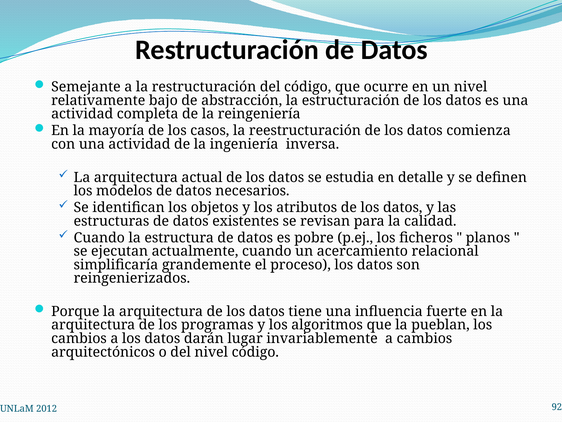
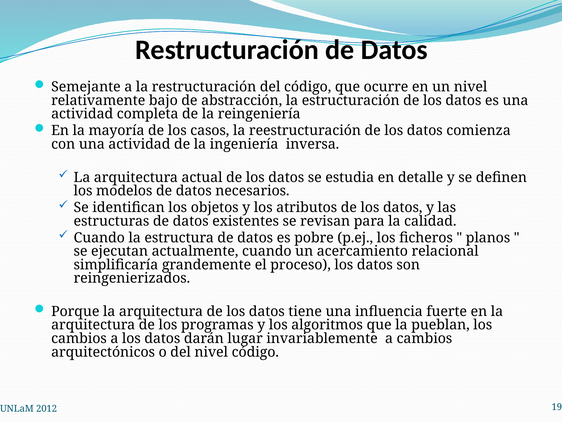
92: 92 -> 19 (557, 407)
